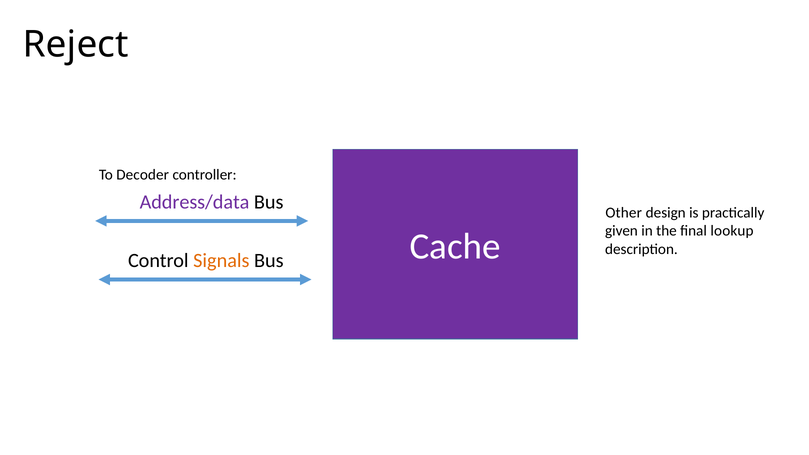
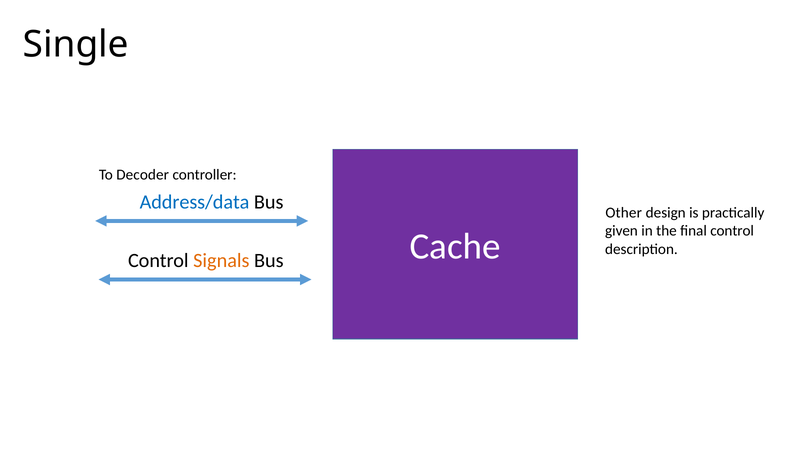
Reject: Reject -> Single (76, 45)
Address/data colour: purple -> blue (195, 202)
final lookup: lookup -> control (732, 231)
